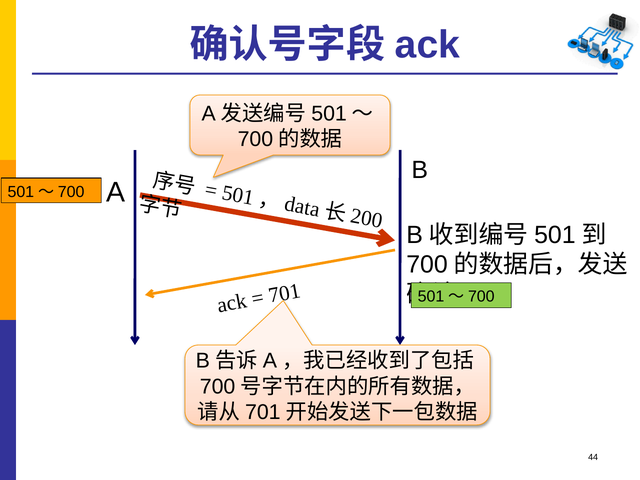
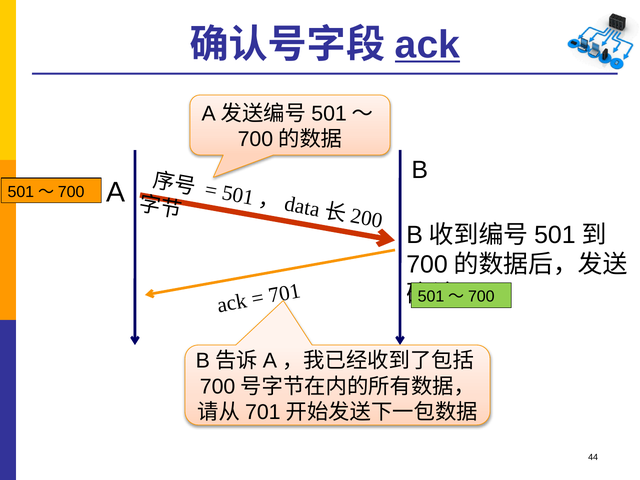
ack underline: none -> present (427, 45)
